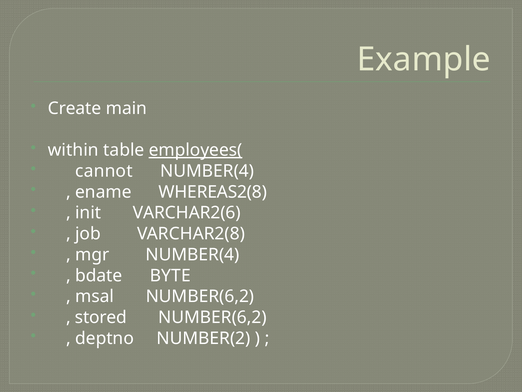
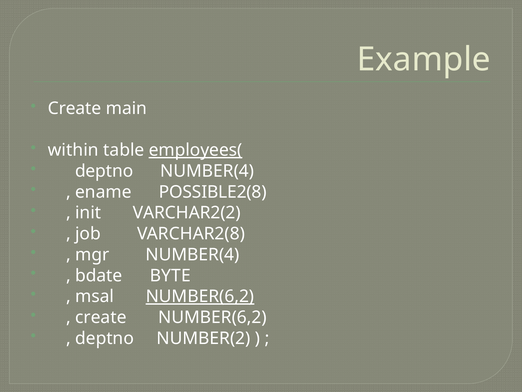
cannot: cannot -> deptno (104, 171)
WHEREAS2(8: WHEREAS2(8 -> POSSIBLE2(8 (213, 192)
VARCHAR2(6: VARCHAR2(6 -> VARCHAR2(2 (187, 213)
NUMBER(6,2 underline: none -> present (200, 296)
stored: stored -> create (101, 317)
